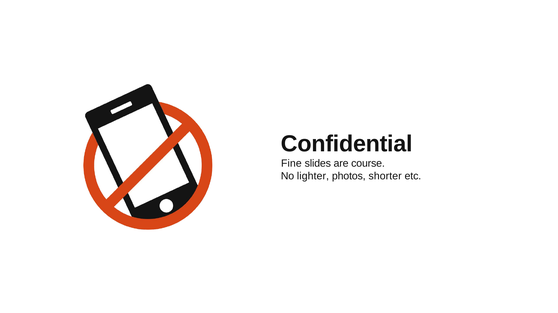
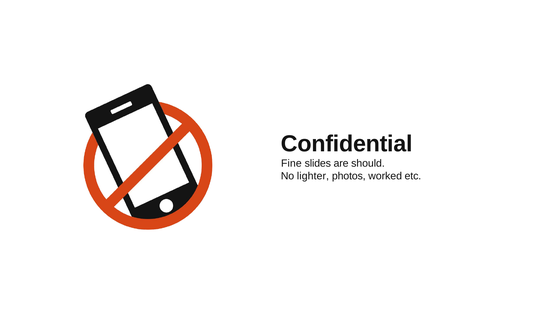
course: course -> should (368, 164)
shorter: shorter -> worked (385, 176)
